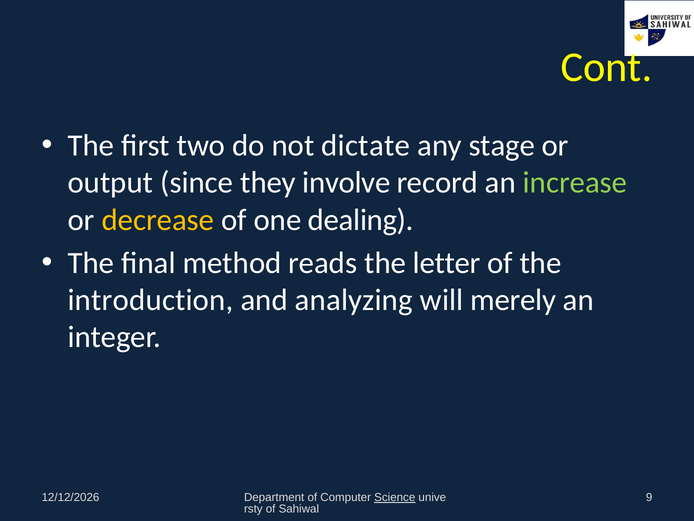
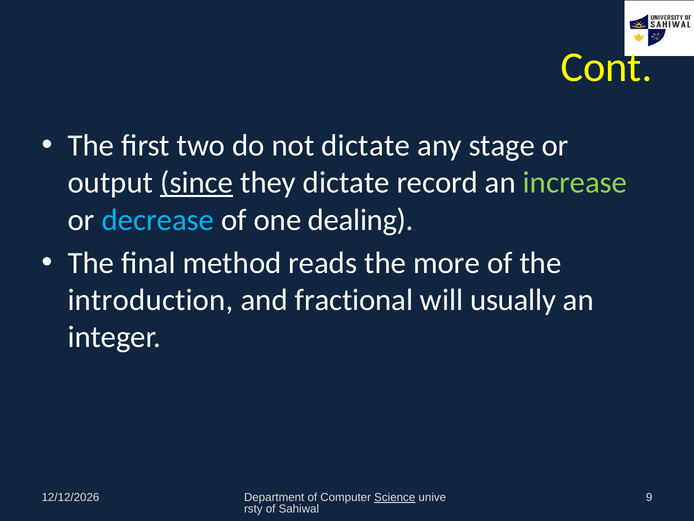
since underline: none -> present (197, 183)
they involve: involve -> dictate (346, 183)
decrease colour: yellow -> light blue (158, 220)
letter: letter -> more (447, 263)
analyzing: analyzing -> fractional (354, 300)
merely: merely -> usually (513, 300)
